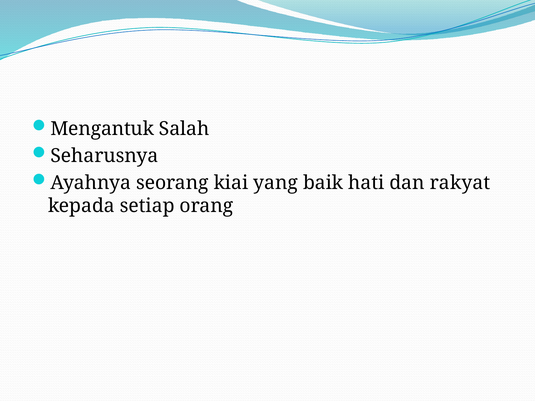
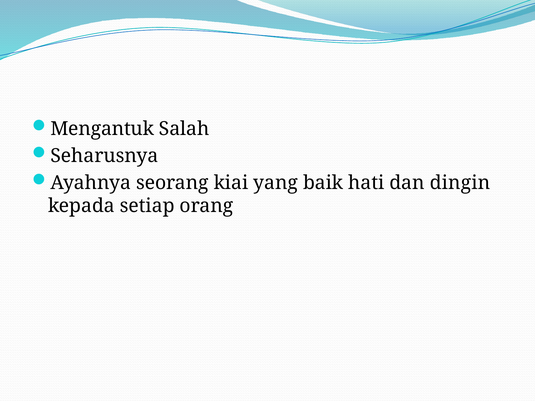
rakyat: rakyat -> dingin (460, 183)
